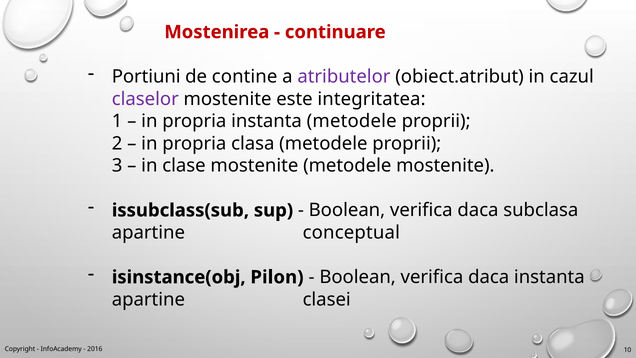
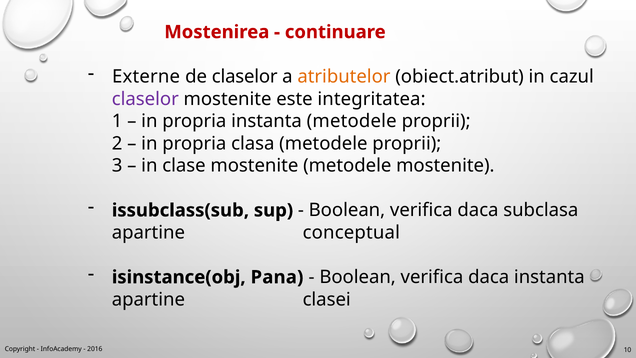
Portiuni: Portiuni -> Externe (146, 77)
de contine: contine -> claselor (245, 77)
atributelor colour: purple -> orange (344, 77)
Pilon: Pilon -> Pana (277, 277)
